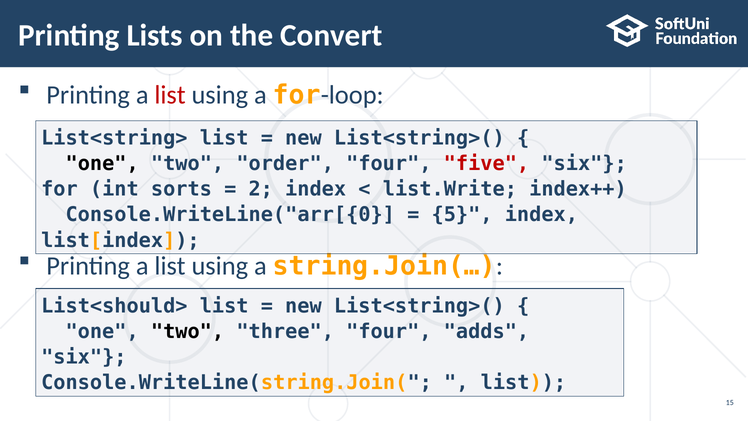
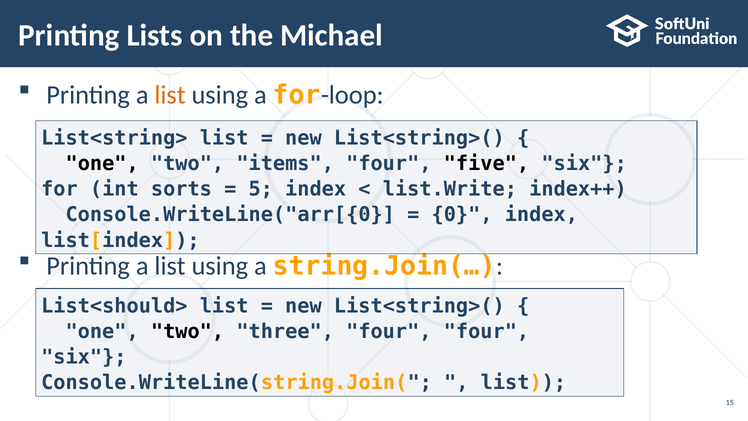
Convert: Convert -> Michael (331, 35)
list colour: red -> orange (170, 95)
order: order -> items (285, 164)
five colour: red -> black (486, 164)
2: 2 -> 5 (261, 189)
5: 5 -> 0 (462, 215)
four adds: adds -> four (486, 332)
